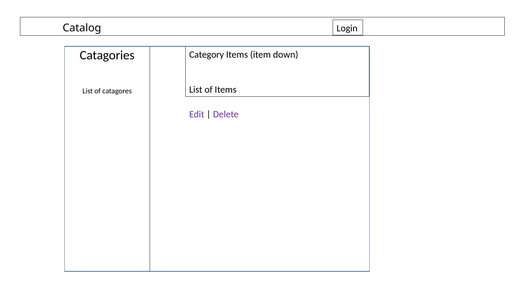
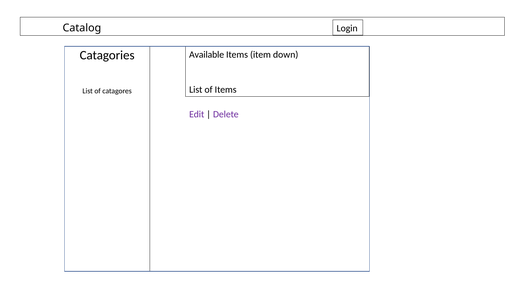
Category: Category -> Available (207, 55)
